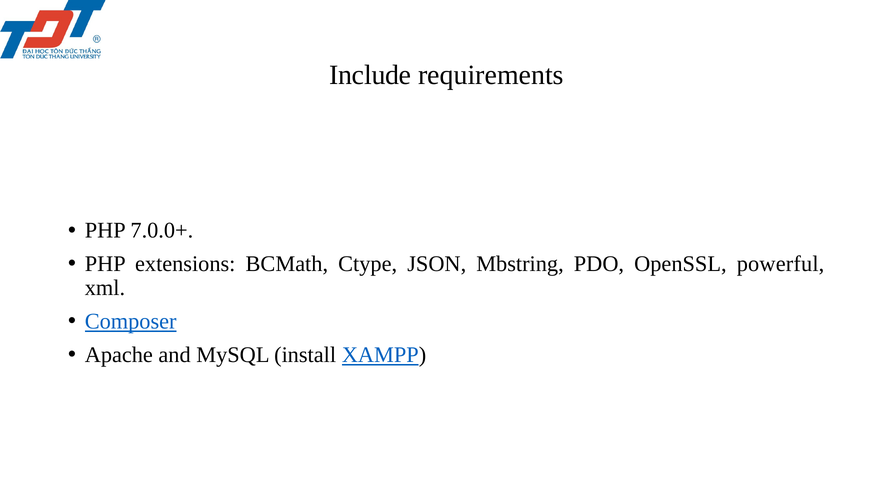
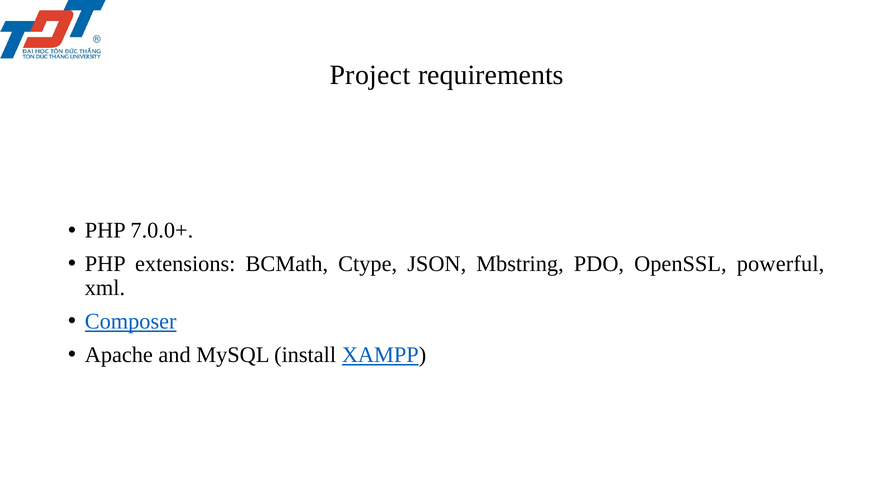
Include: Include -> Project (370, 75)
